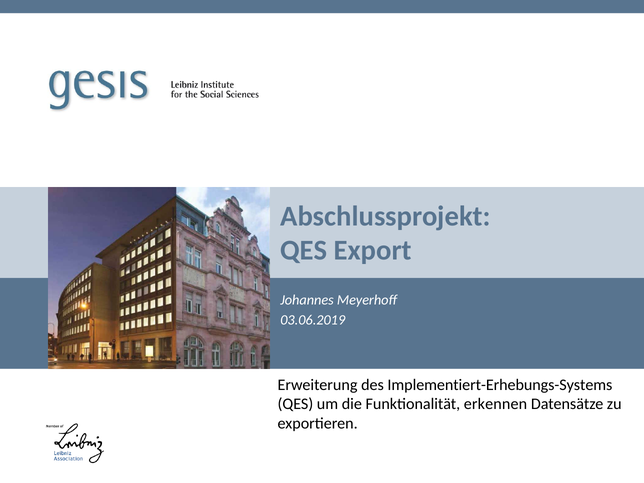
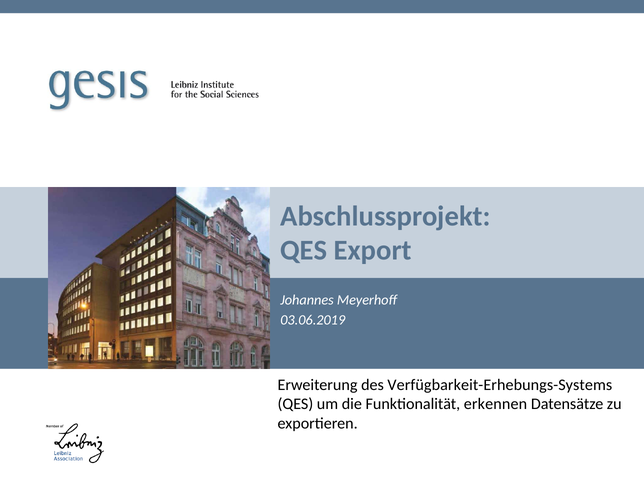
Implementiert-Erhebungs-Systems: Implementiert-Erhebungs-Systems -> Verfügbarkeit-Erhebungs-Systems (500, 385)
